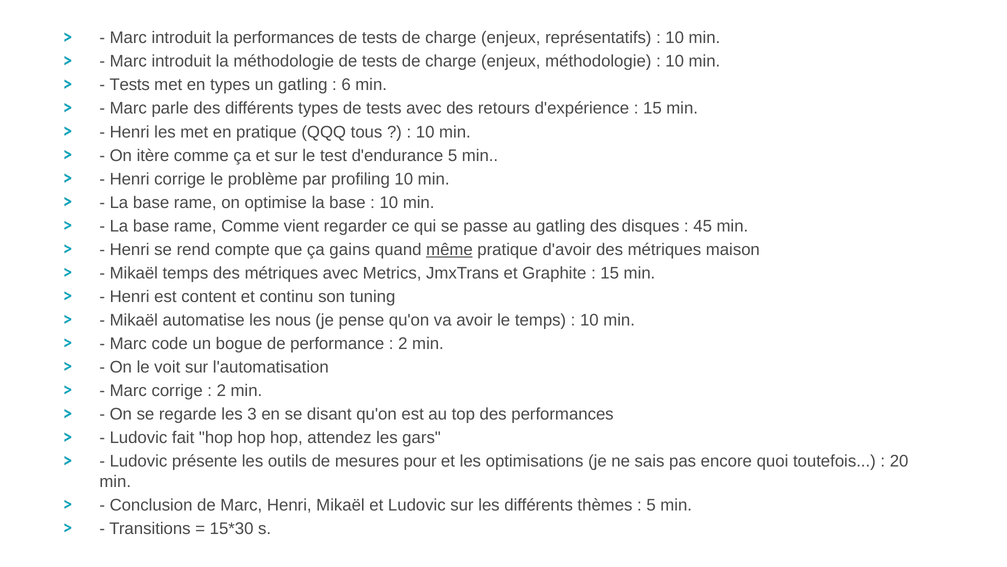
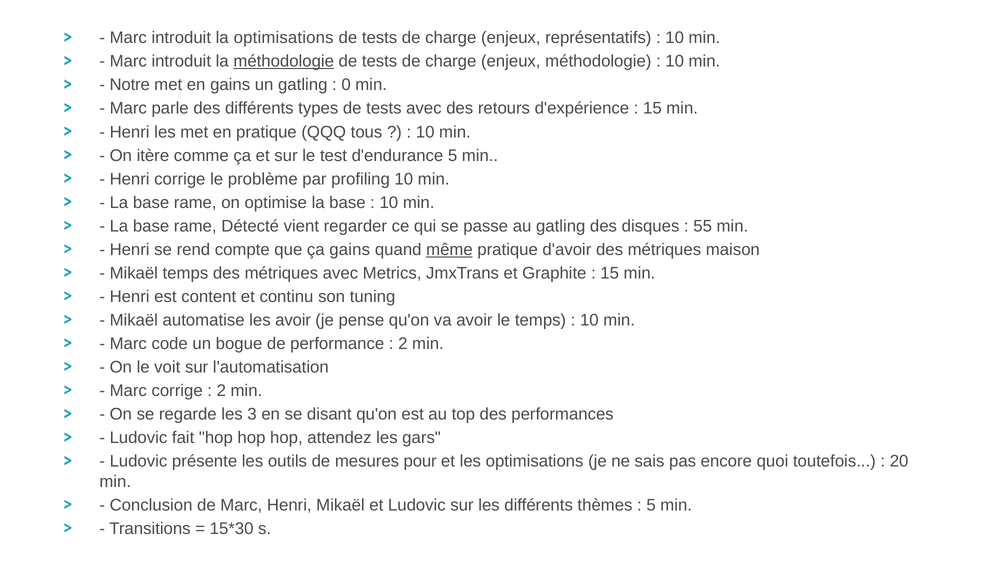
la performances: performances -> optimisations (284, 38)
méthodologie underline: none -> present (284, 61)
Tests: Tests -> Notre (130, 85)
en types: types -> gains (230, 85)
6: 6 -> 0 (346, 85)
rame Comme: Comme -> Détecté (250, 226)
45: 45 -> 55 (703, 226)
les nous: nous -> avoir (293, 320)
